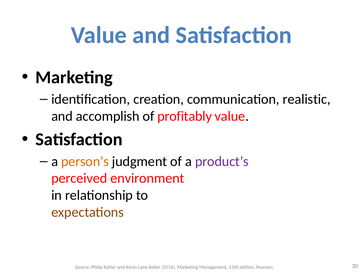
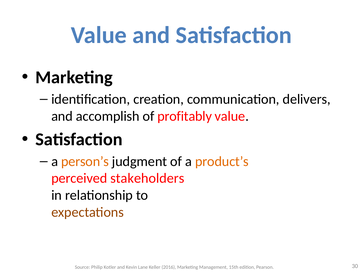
realistic: realistic -> delivers (307, 99)
product’s colour: purple -> orange (222, 162)
environment: environment -> stakeholders (147, 178)
